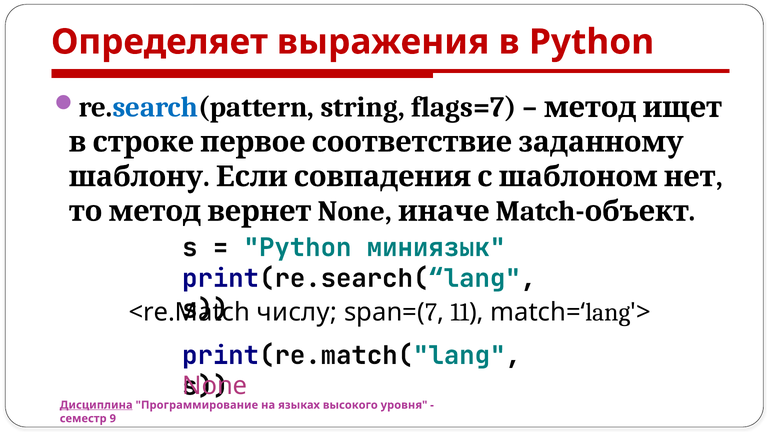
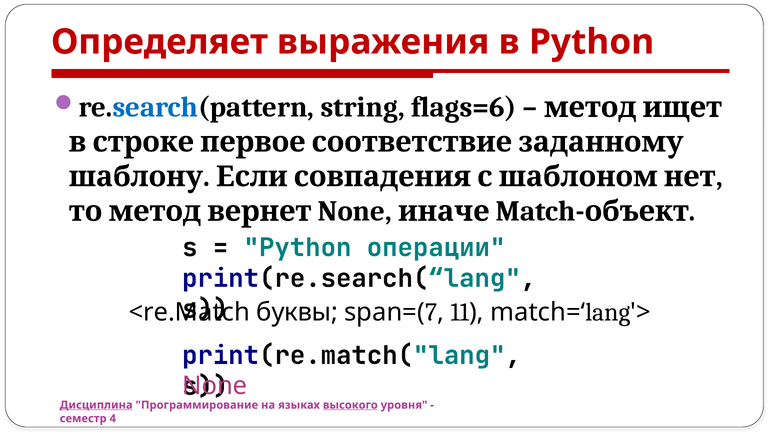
flags=7: flags=7 -> flags=6 (464, 107)
миниязык: миниязык -> операции (436, 247)
числу: числу -> буквы (297, 312)
высокого underline: none -> present (350, 405)
9: 9 -> 4 (113, 418)
